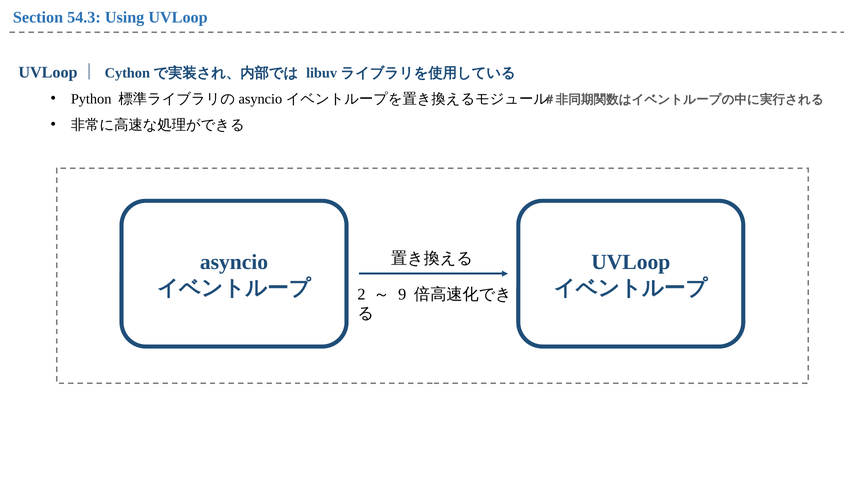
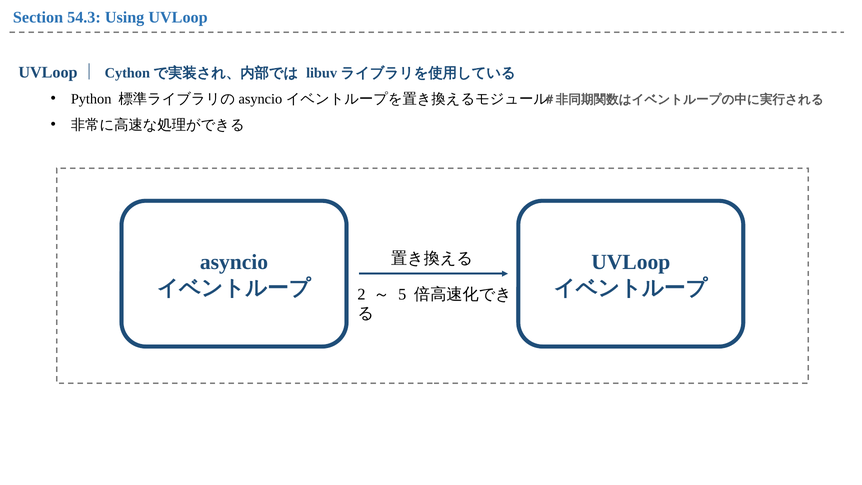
9: 9 -> 5 (402, 294)
